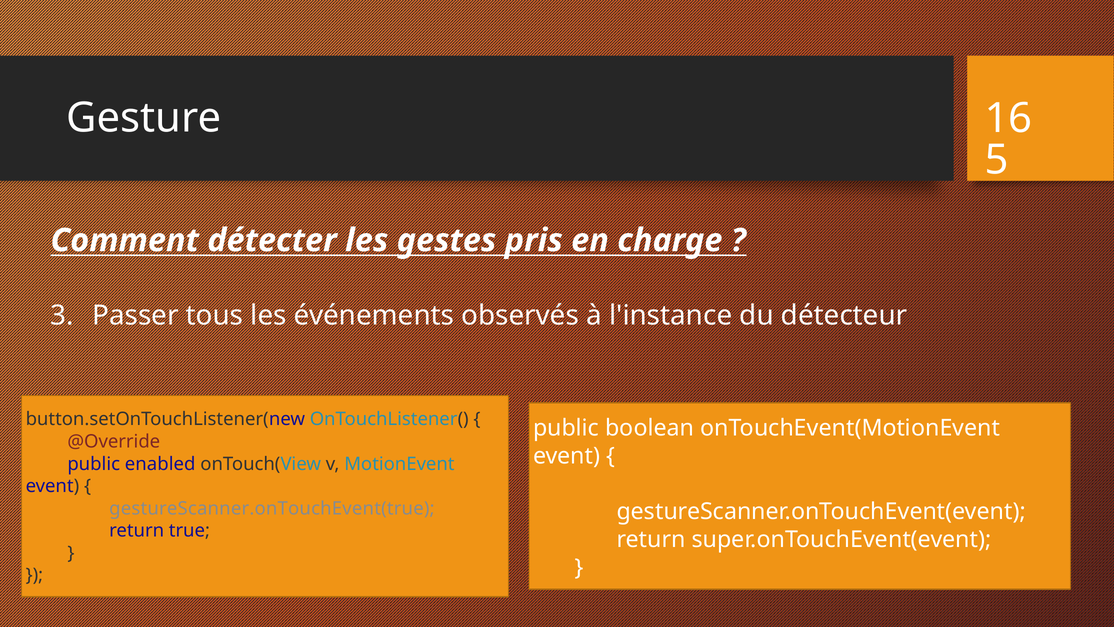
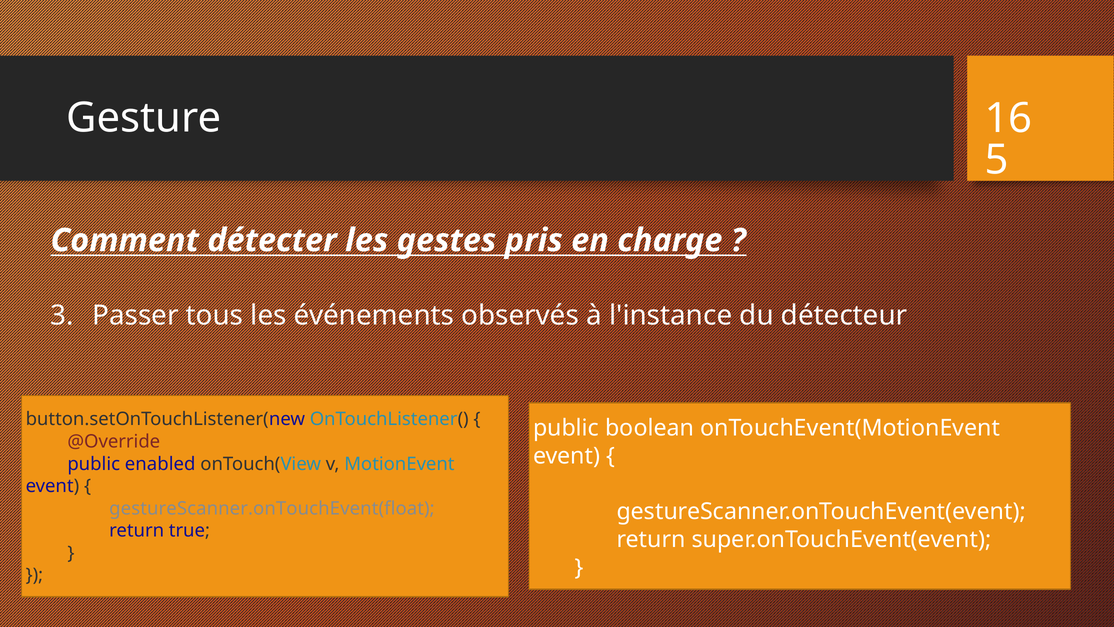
gestureScanner.onTouchEvent(true: gestureScanner.onTouchEvent(true -> gestureScanner.onTouchEvent(float (272, 508)
